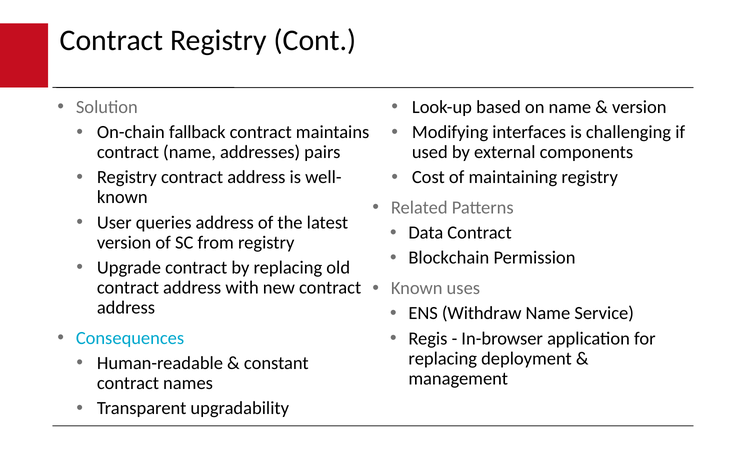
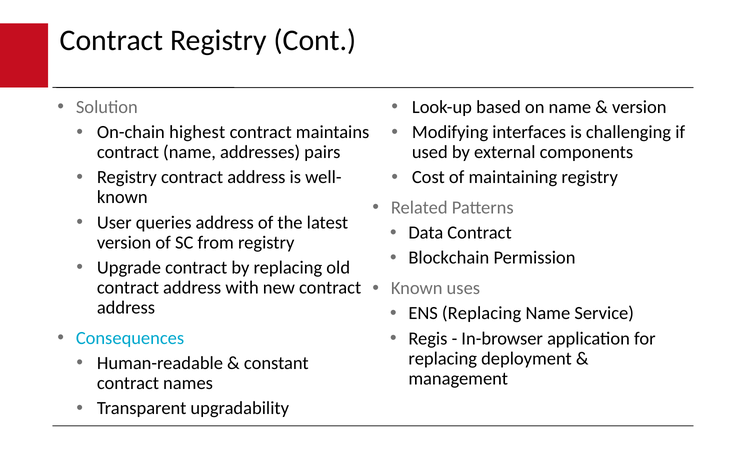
fallback: fallback -> highest (197, 132)
ENS Withdraw: Withdraw -> Replacing (482, 313)
